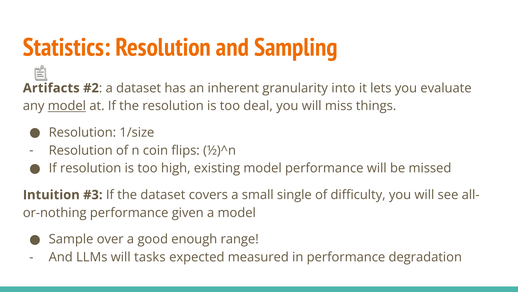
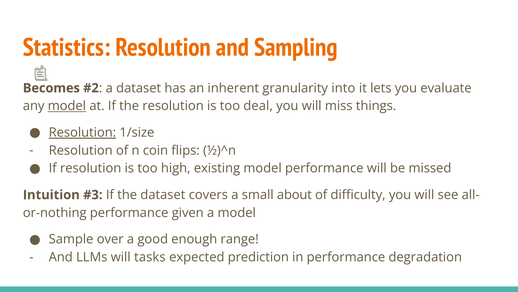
Artifacts: Artifacts -> Becomes (51, 88)
Resolution underline: none -> present (82, 132)
single: single -> about (294, 195)
measured: measured -> prediction (258, 257)
